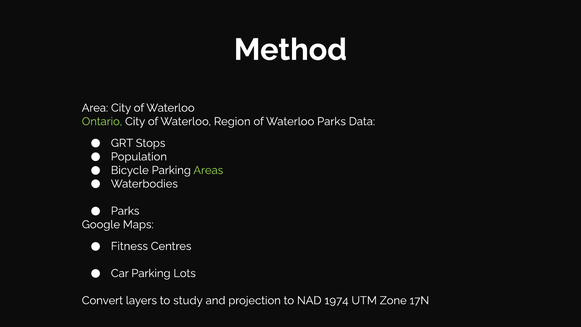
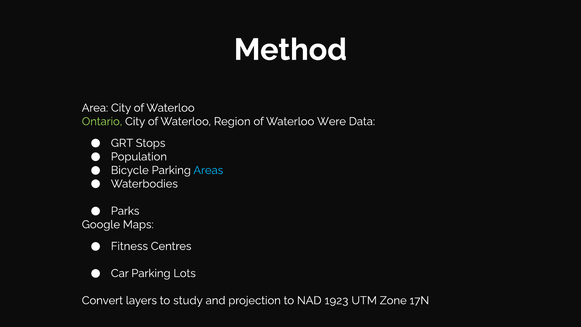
Waterloo Parks: Parks -> Were (332, 121)
Areas colour: light green -> light blue (208, 170)
1974: 1974 -> 1923 (336, 300)
